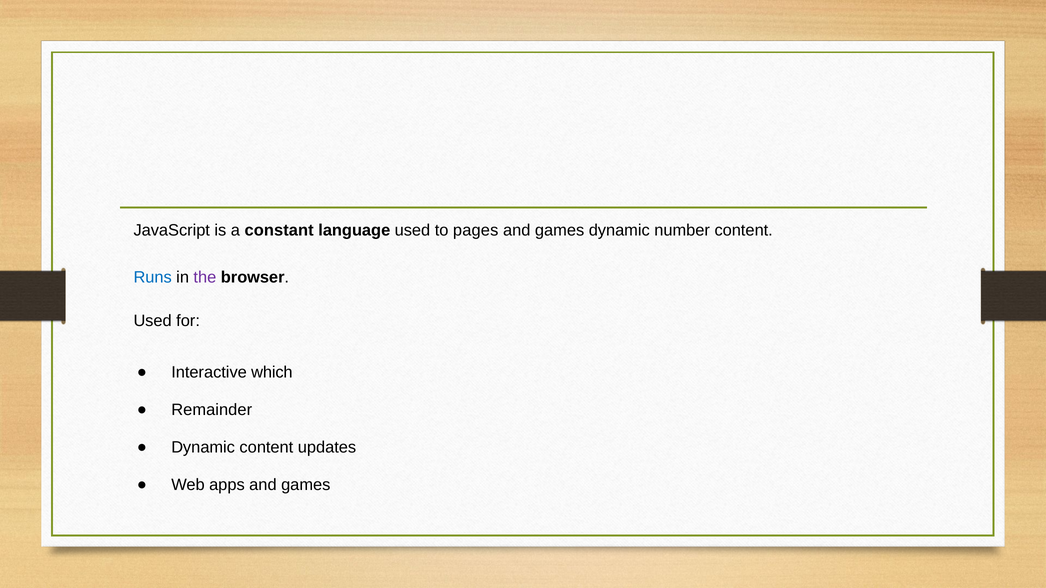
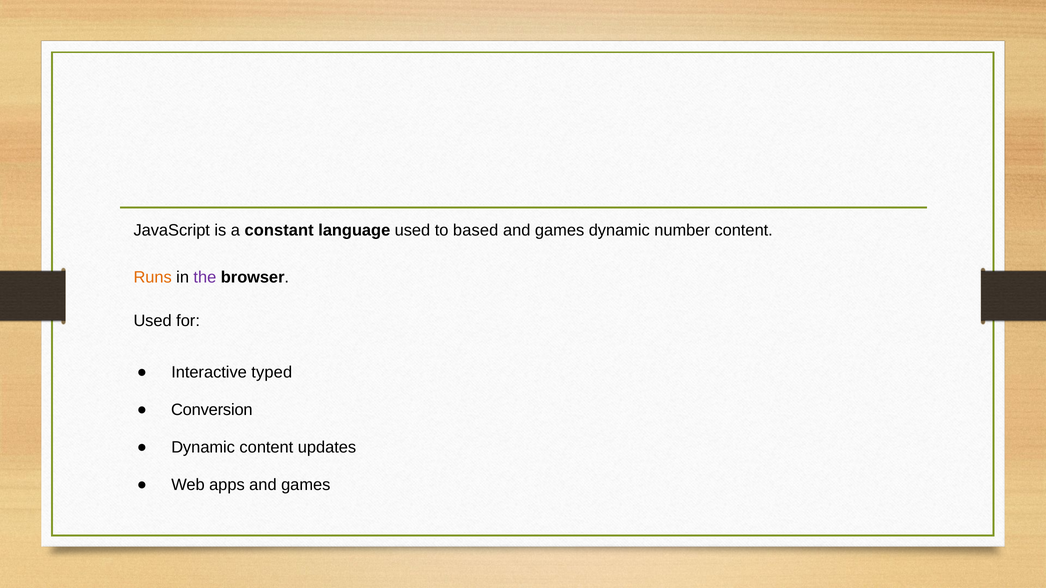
pages: pages -> based (476, 231)
Runs colour: blue -> orange (153, 278)
which: which -> typed (272, 372)
Remainder: Remainder -> Conversion (212, 410)
